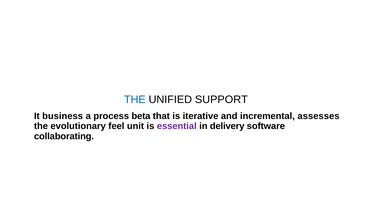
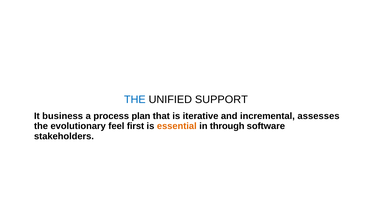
beta: beta -> plan (141, 116)
unit: unit -> first (136, 126)
essential colour: purple -> orange (177, 126)
delivery: delivery -> through (227, 126)
collaborating: collaborating -> stakeholders (64, 136)
